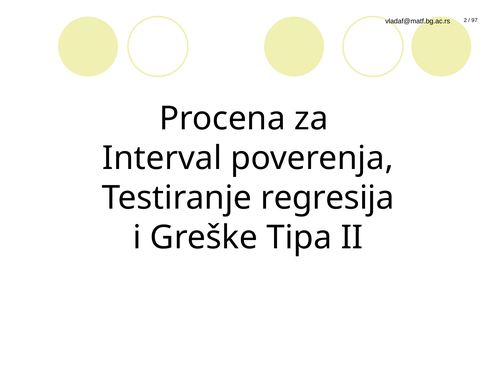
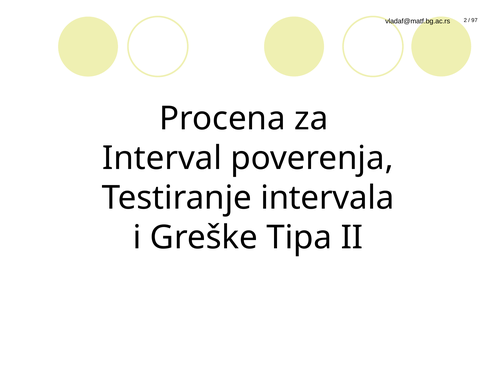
regresija: regresija -> intervala (327, 198)
